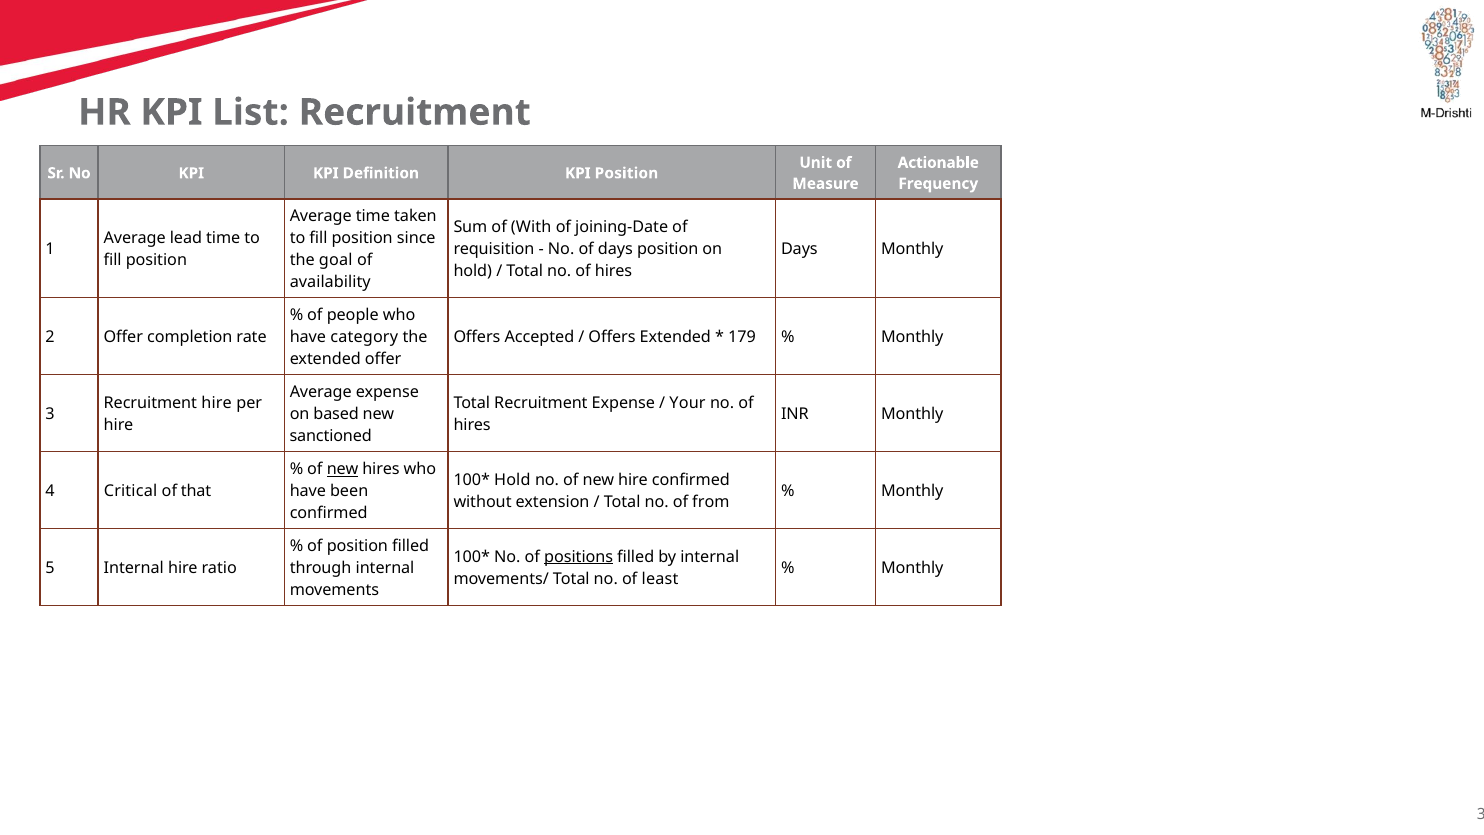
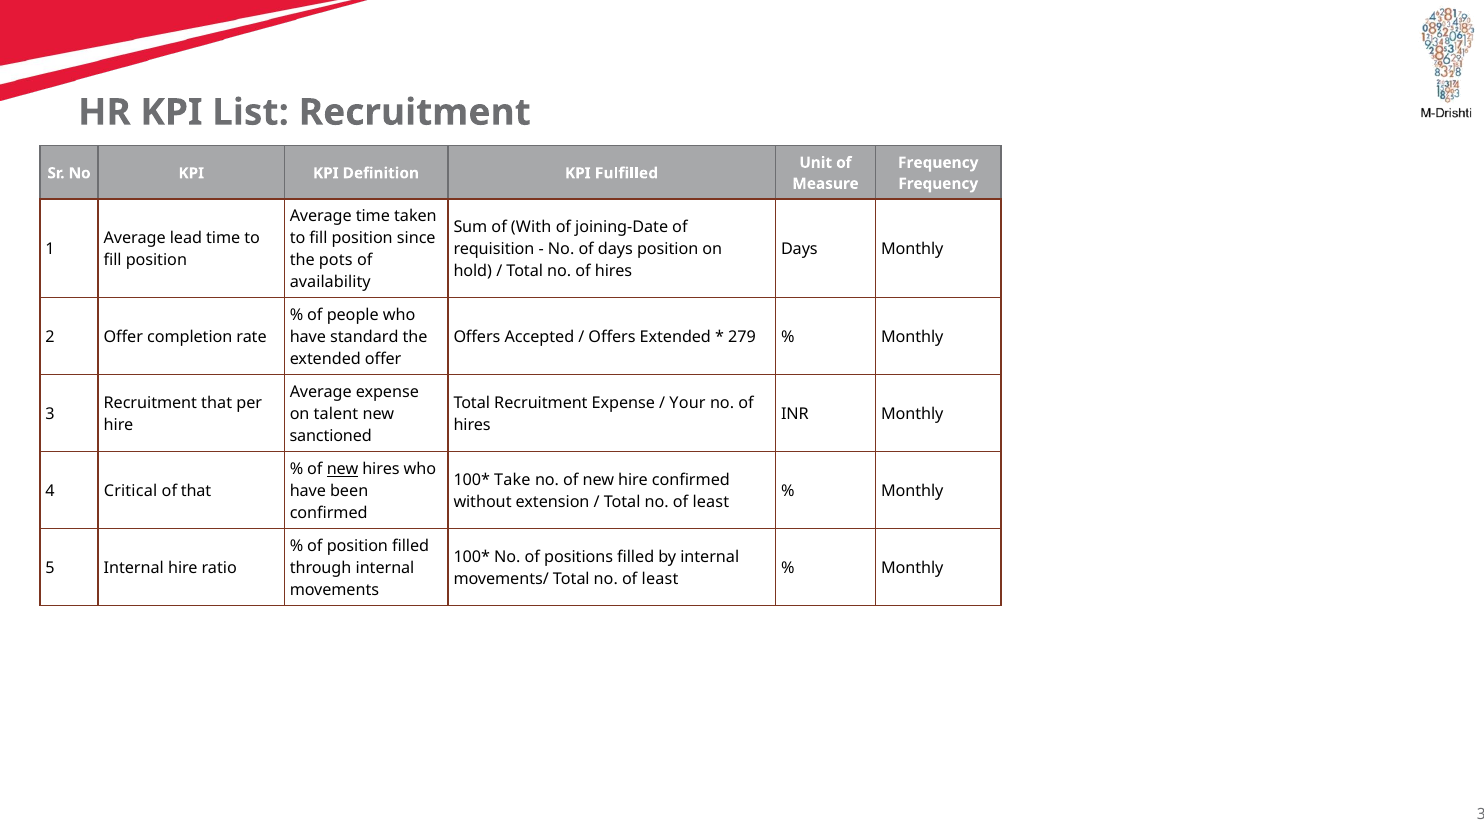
Actionable: Actionable -> Frequency (938, 163)
KPI Position: Position -> Fulfilled (626, 173)
goal: goal -> pots (336, 260)
category: category -> standard (364, 337)
179: 179 -> 279 (742, 337)
Recruitment hire: hire -> that (217, 403)
based: based -> talent (336, 414)
Hold: Hold -> Take (512, 480)
from: from -> least (711, 502)
positions underline: present -> none (579, 557)
